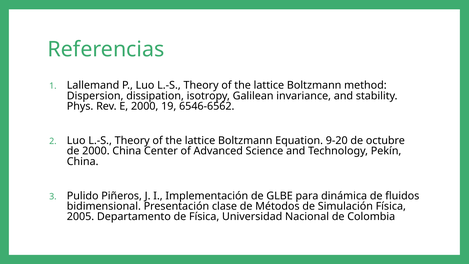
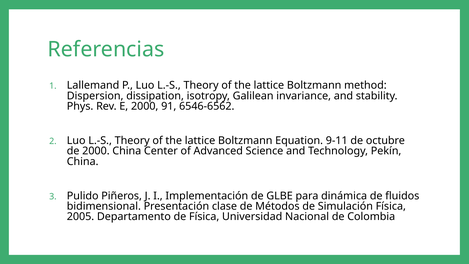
19: 19 -> 91 (169, 106)
9-20: 9-20 -> 9-11 (337, 141)
